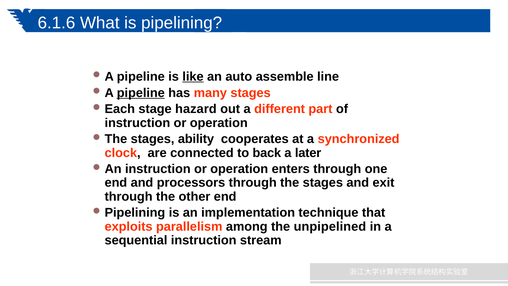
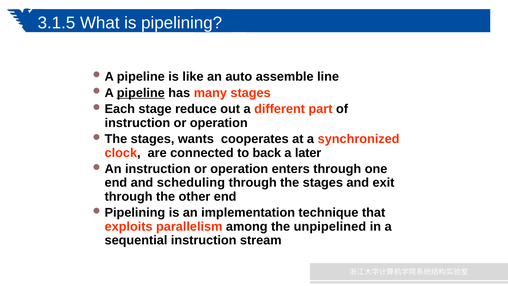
6.1.6: 6.1.6 -> 3.1.5 (56, 23)
like underline: present -> none (193, 77)
hazard: hazard -> reduce (196, 109)
ability: ability -> wants (196, 139)
processors: processors -> scheduling (191, 183)
